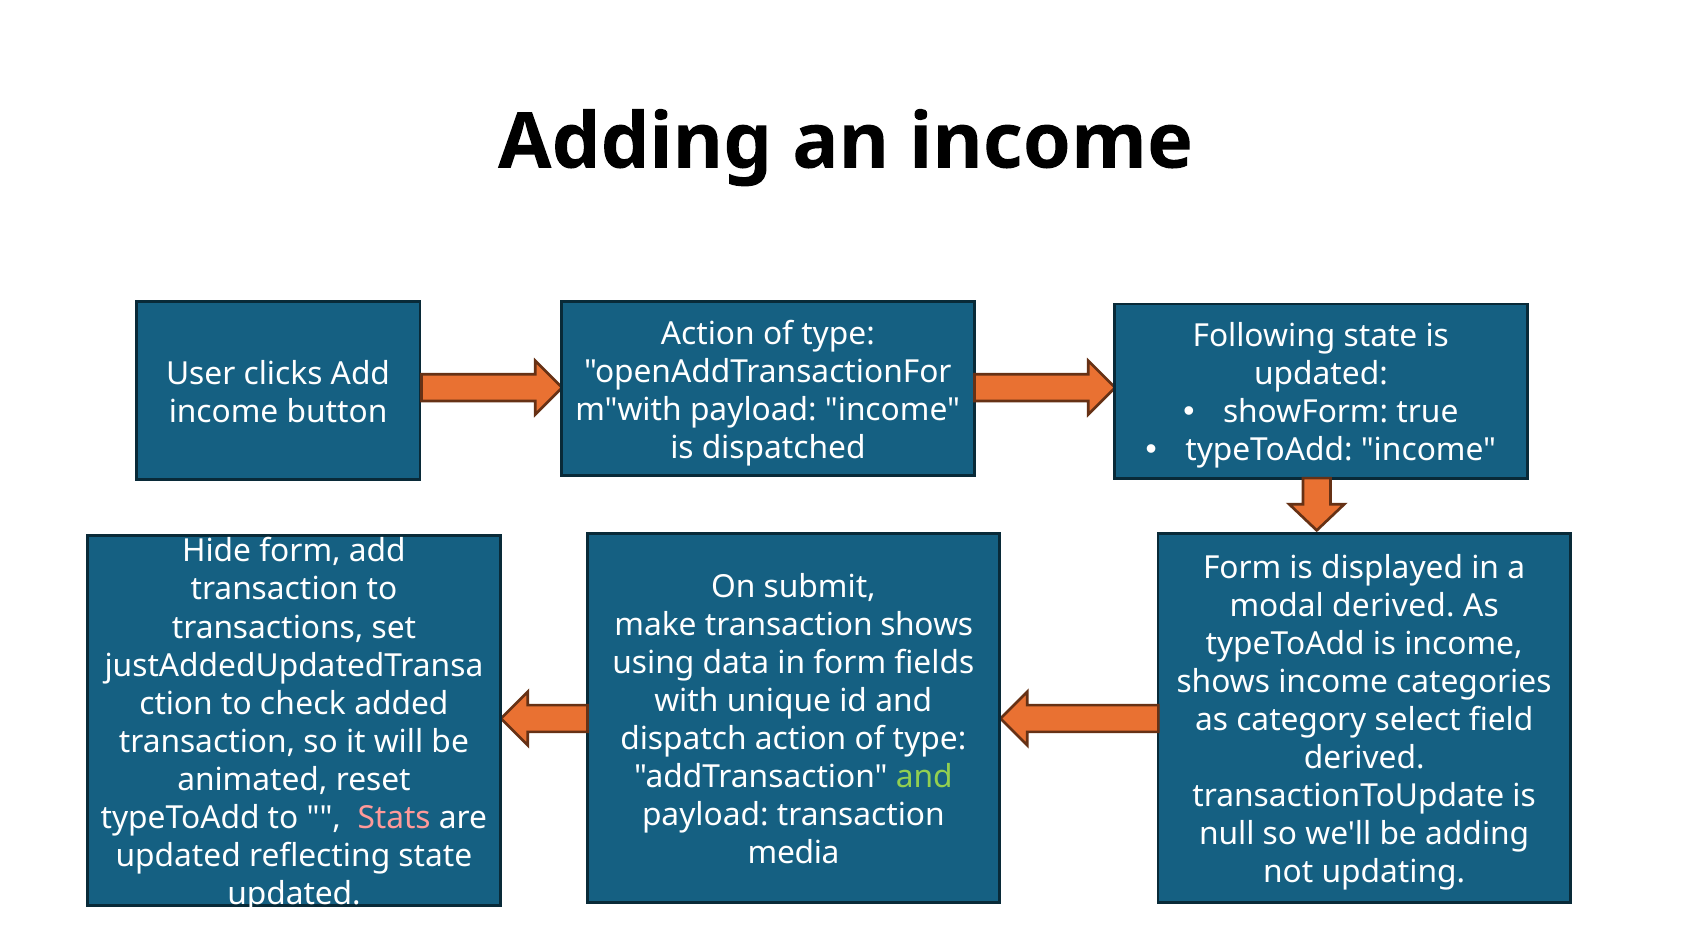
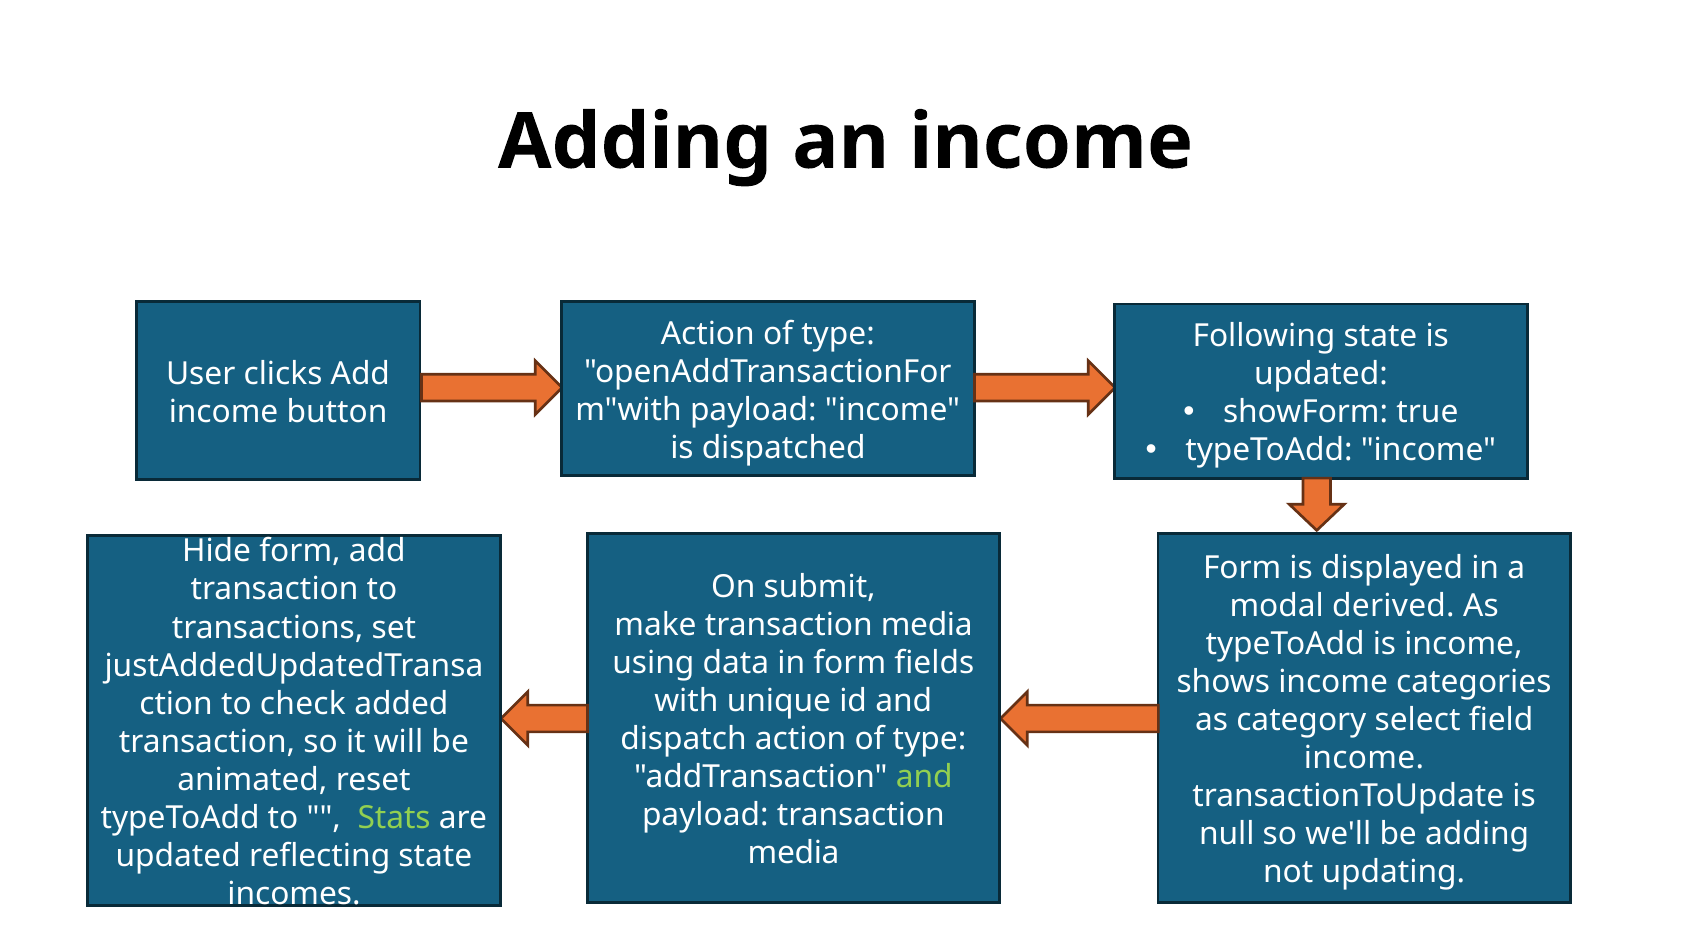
make transaction shows: shows -> media (927, 625)
derived: derived -> income (1364, 758)
Stats colour: pink -> light green (394, 818)
updated: updated -> incomes (294, 894)
